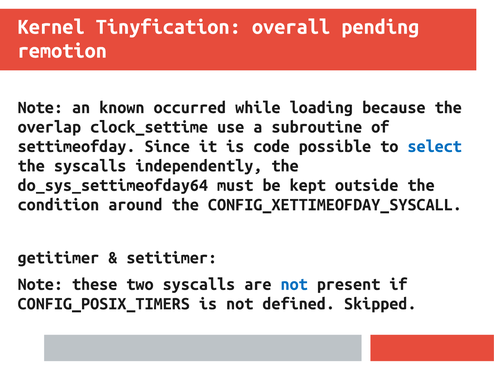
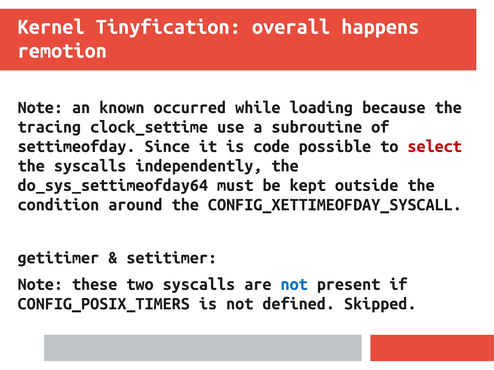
pending: pending -> happens (380, 27)
overlap: overlap -> tracing (49, 127)
select colour: blue -> red (435, 147)
